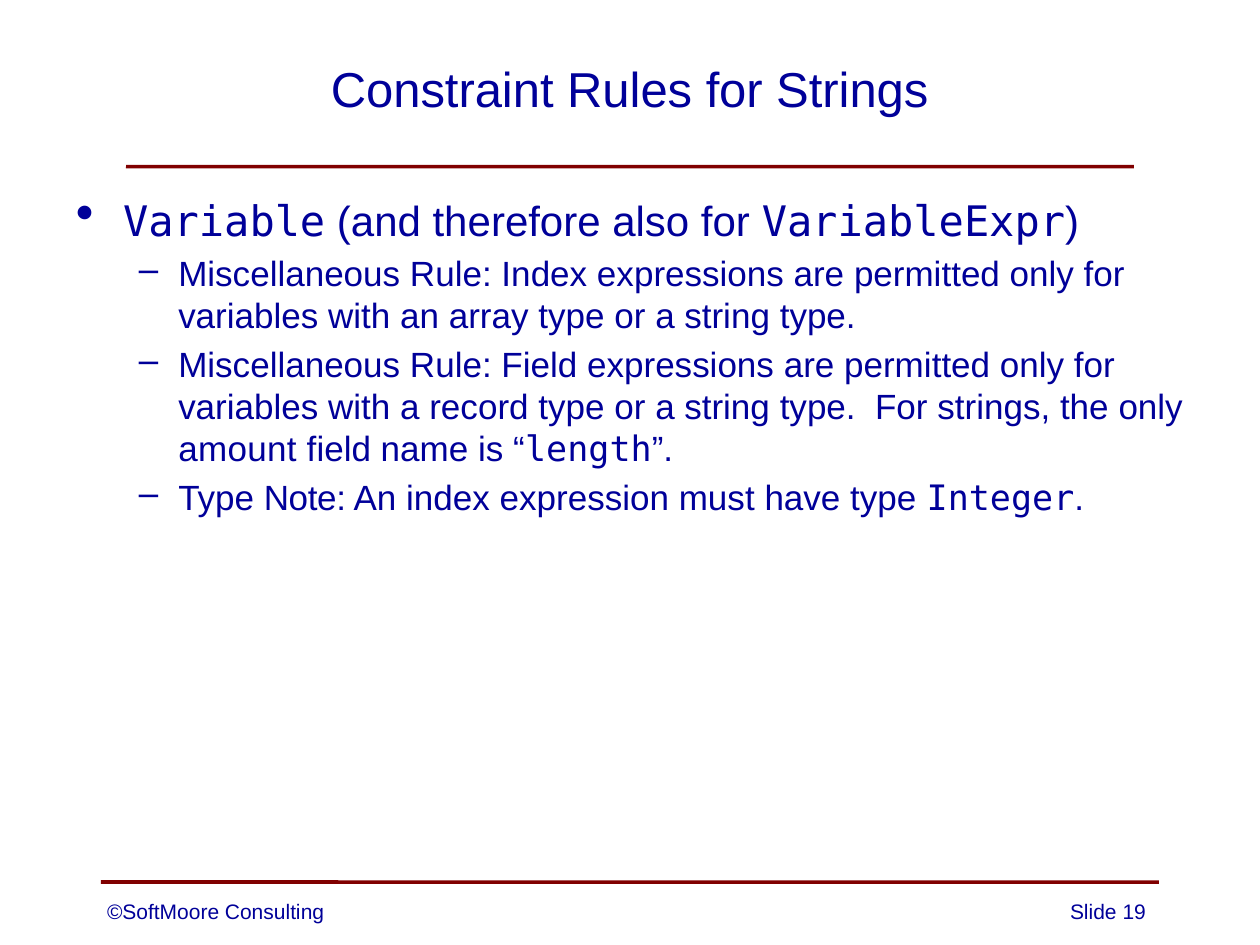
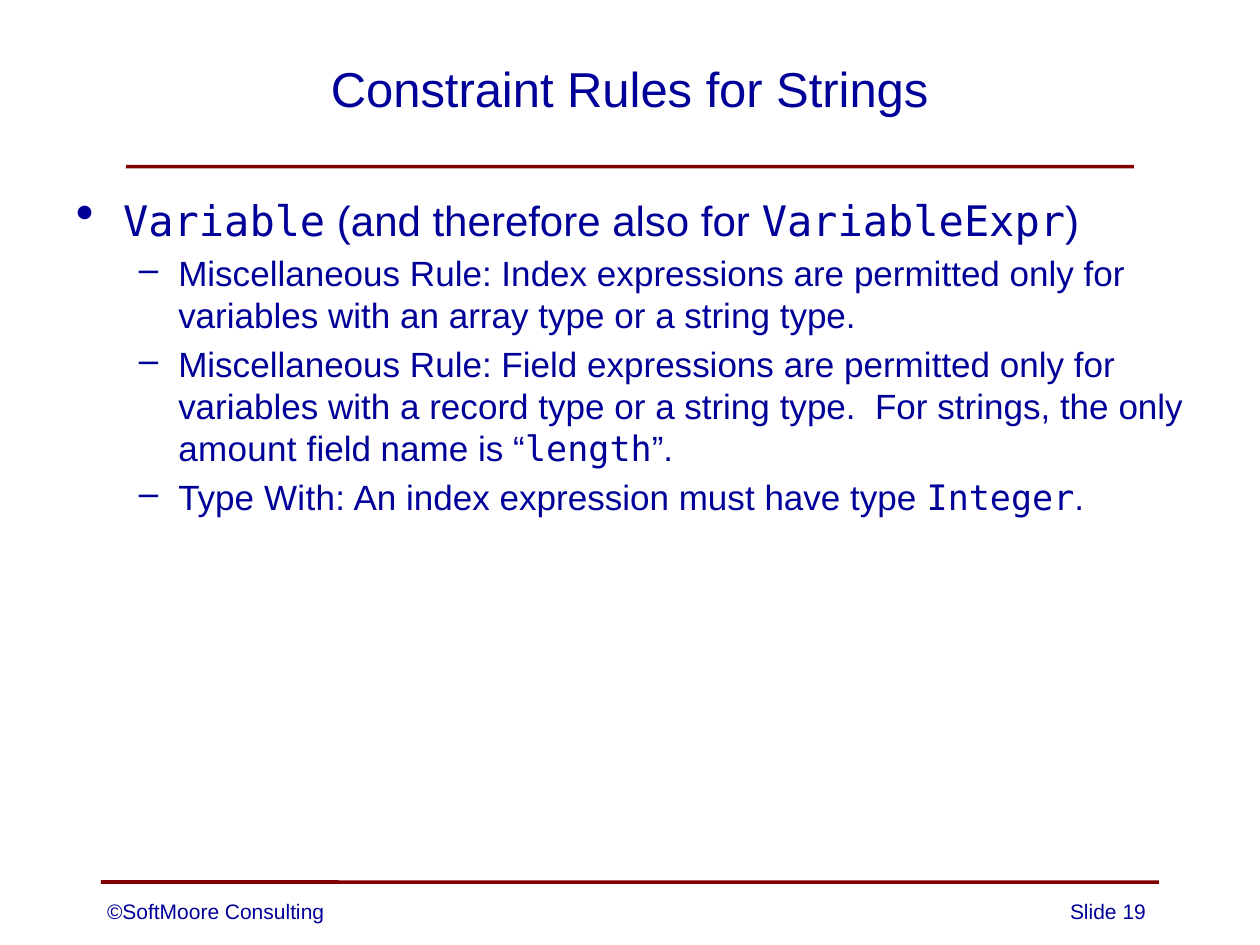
Type Note: Note -> With (305, 499)
